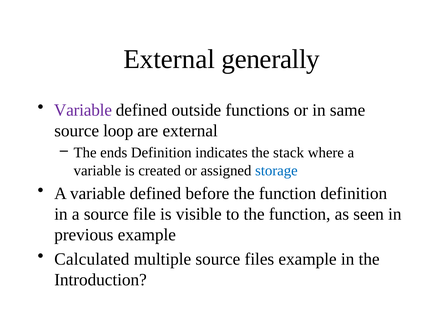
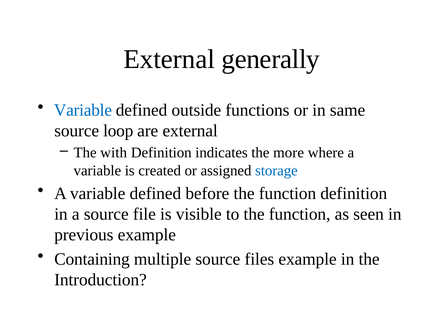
Variable colour: purple -> blue (83, 110)
ends: ends -> with (114, 152)
stack: stack -> more (289, 152)
Calculated: Calculated -> Containing (92, 258)
